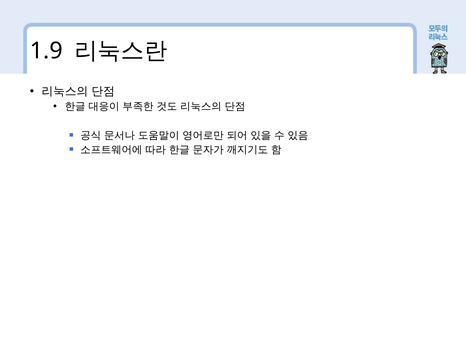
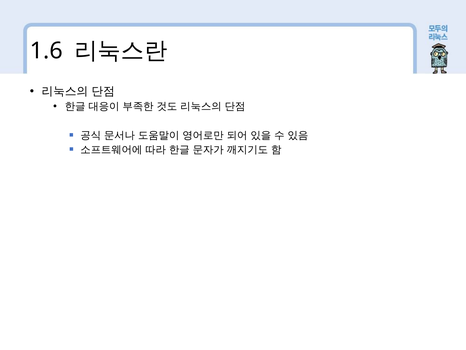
1.9: 1.9 -> 1.6 (46, 51)
